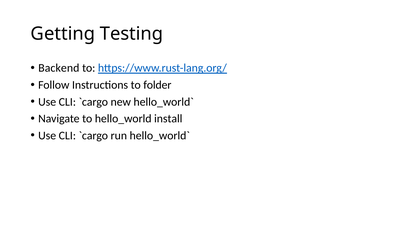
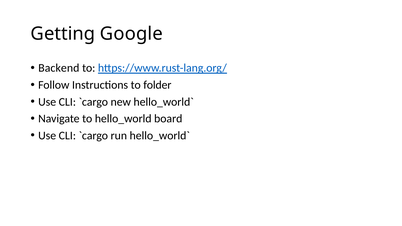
Testing: Testing -> Google (131, 34)
install: install -> board (168, 119)
